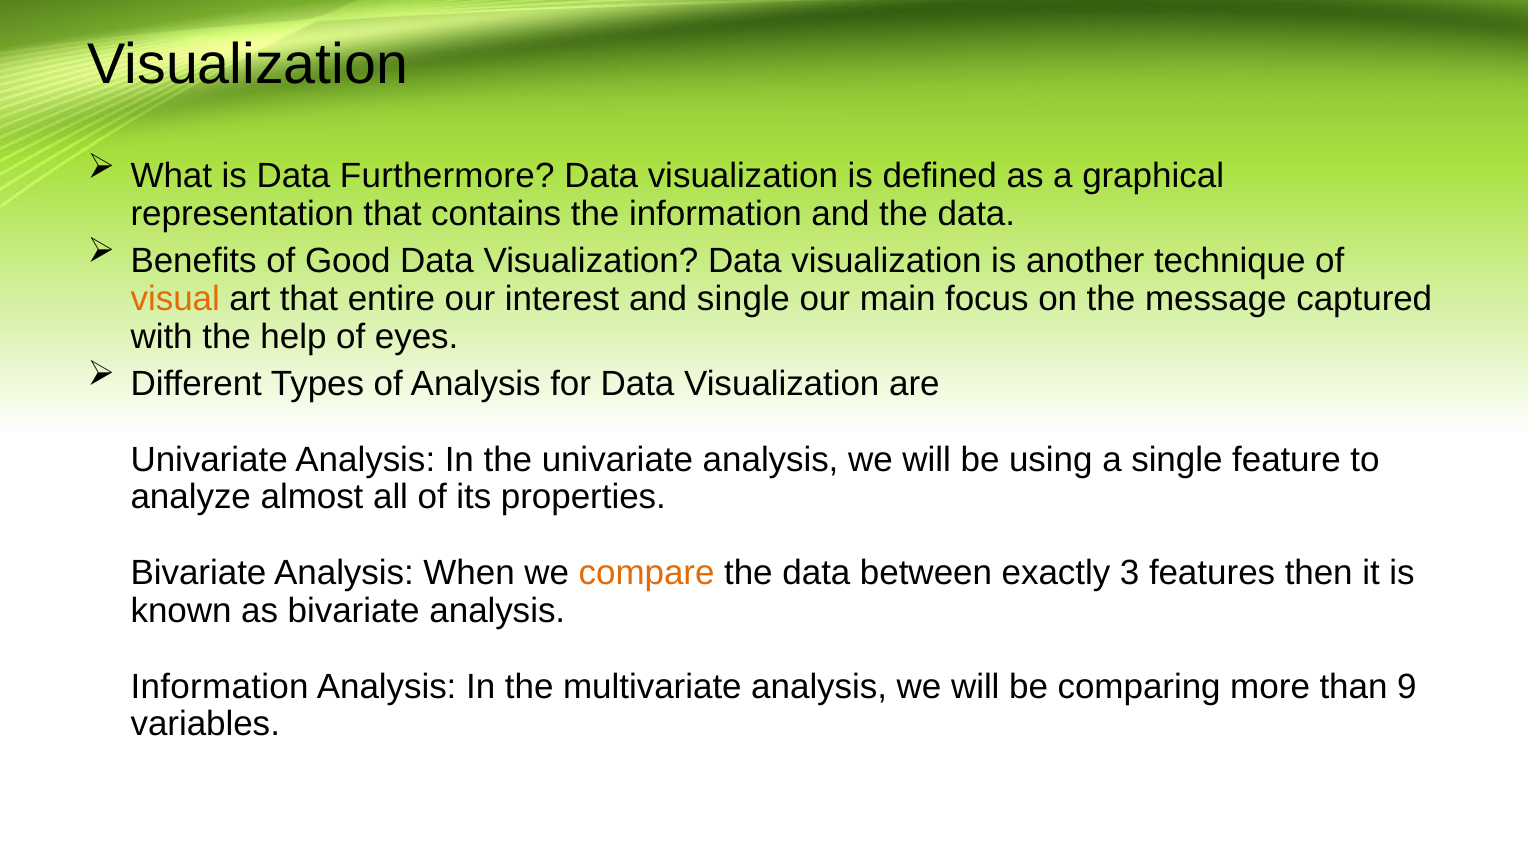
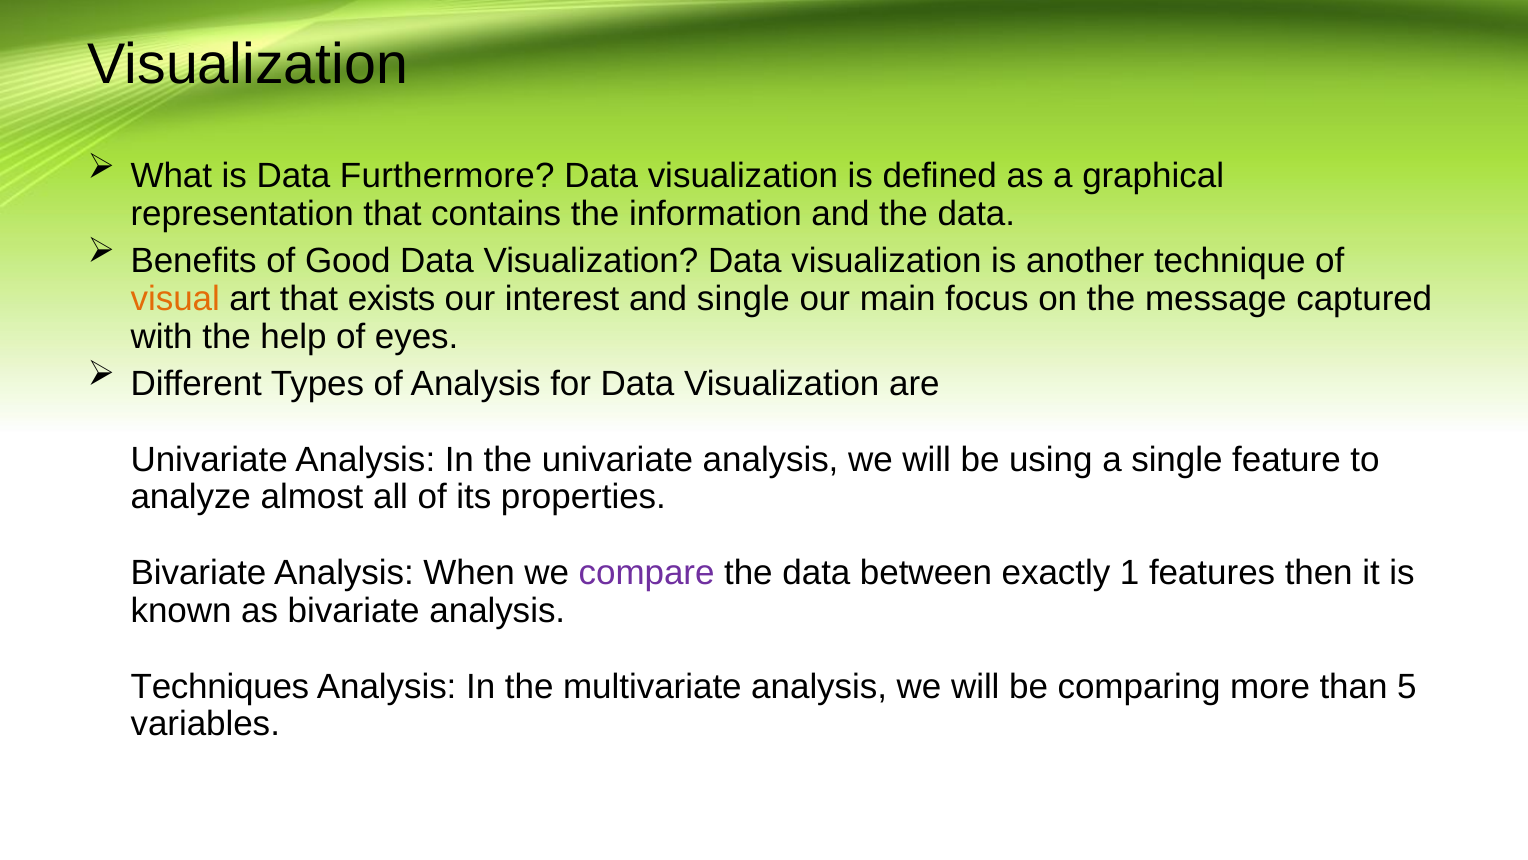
entire: entire -> exists (392, 299)
compare colour: orange -> purple (647, 573)
3: 3 -> 1 (1130, 573)
Information: Information -> Techniques (220, 686)
9: 9 -> 5 (1407, 686)
